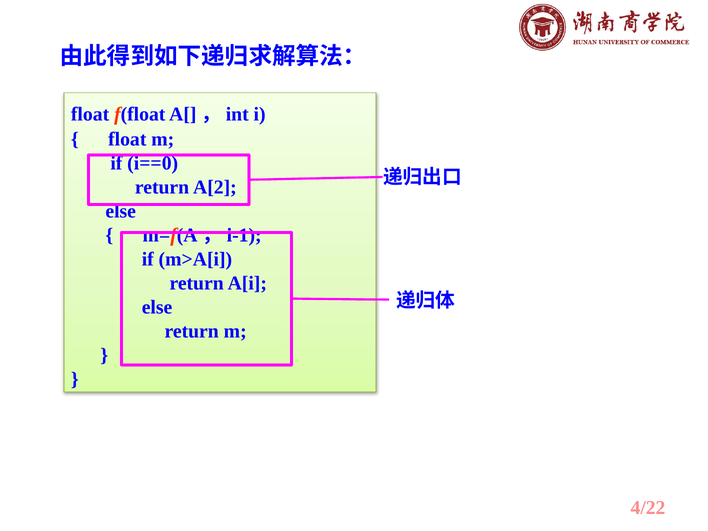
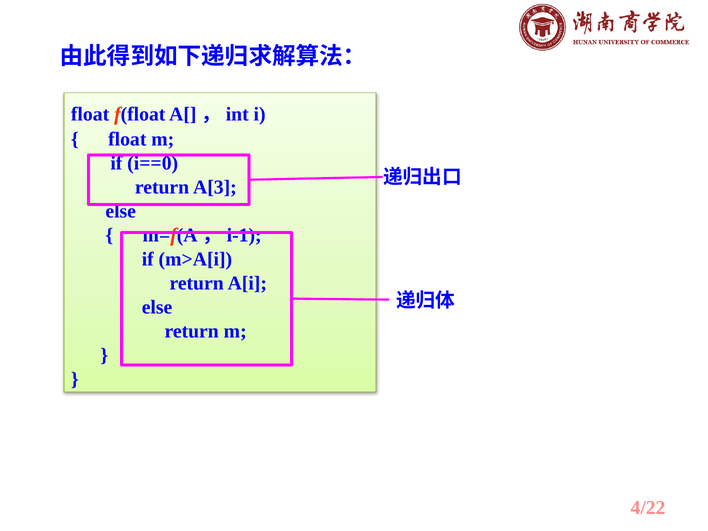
A[2: A[2 -> A[3 (215, 187)
